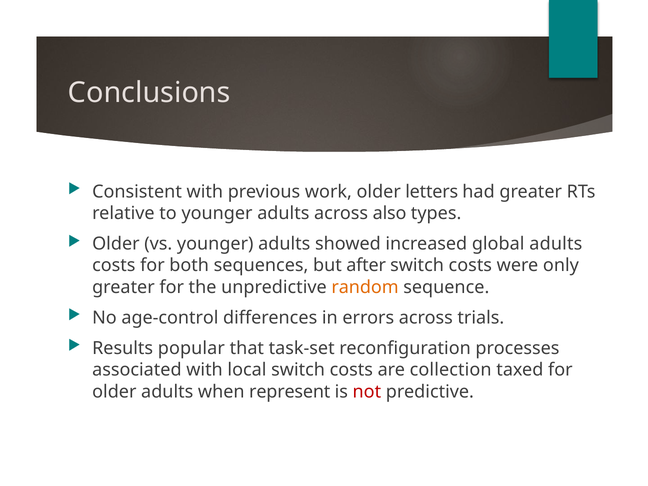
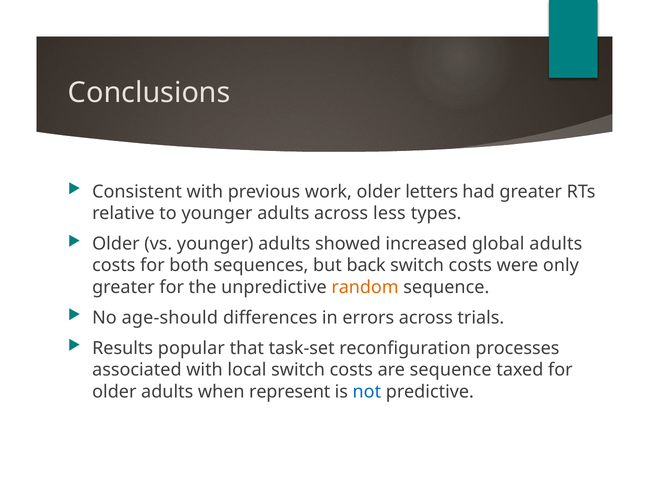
also: also -> less (389, 213)
after: after -> back (366, 266)
age-control: age-control -> age-should (170, 318)
are collection: collection -> sequence (451, 370)
not colour: red -> blue (367, 392)
